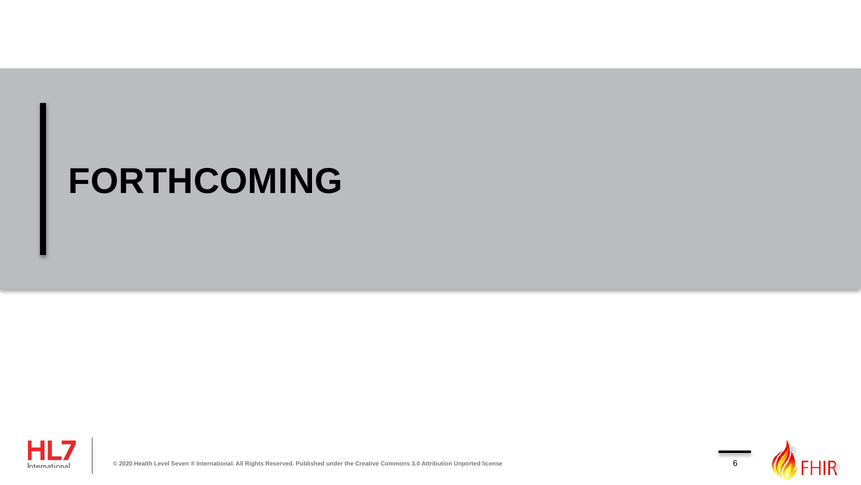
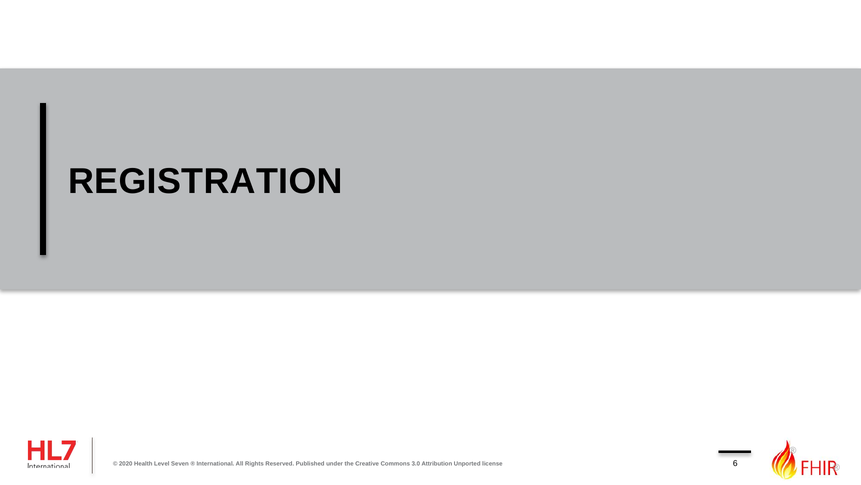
FORTHCOMING: FORTHCOMING -> REGISTRATION (205, 181)
